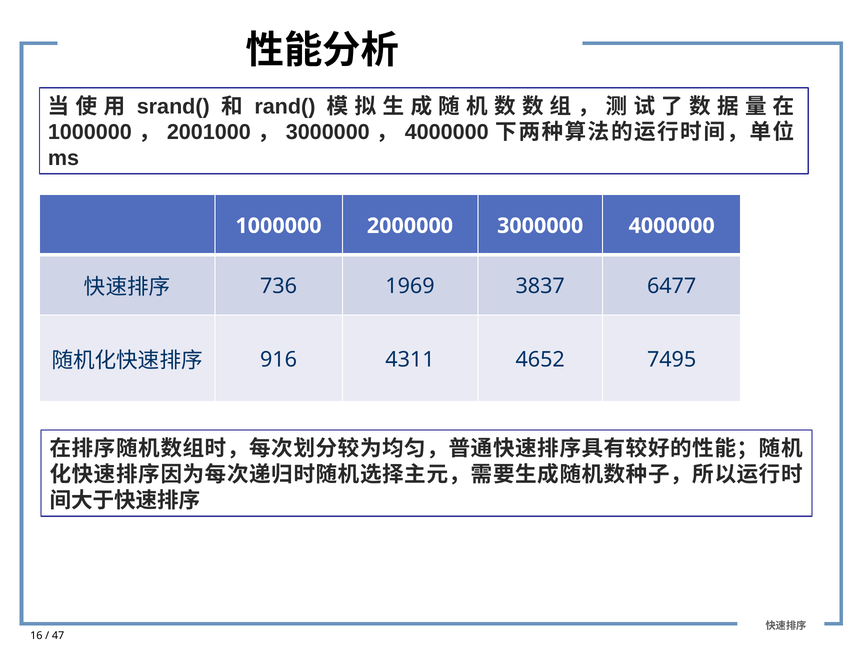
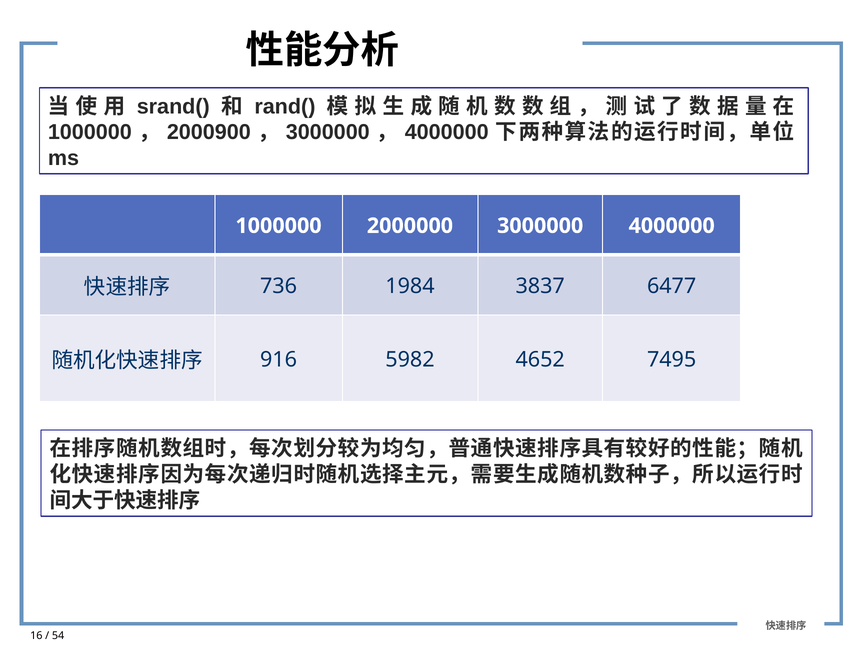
2001000: 2001000 -> 2000900 (209, 132)
1969: 1969 -> 1984 (410, 286)
4311: 4311 -> 5982 (410, 360)
47: 47 -> 54 (58, 636)
